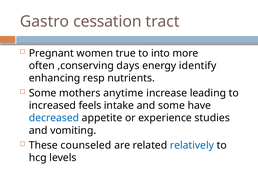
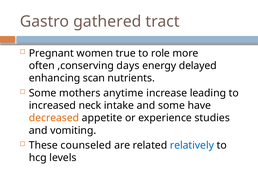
cessation: cessation -> gathered (107, 22)
into: into -> role (160, 53)
identify: identify -> delayed (198, 66)
resp: resp -> scan (94, 78)
feels: feels -> neck (90, 106)
decreased colour: blue -> orange (54, 118)
